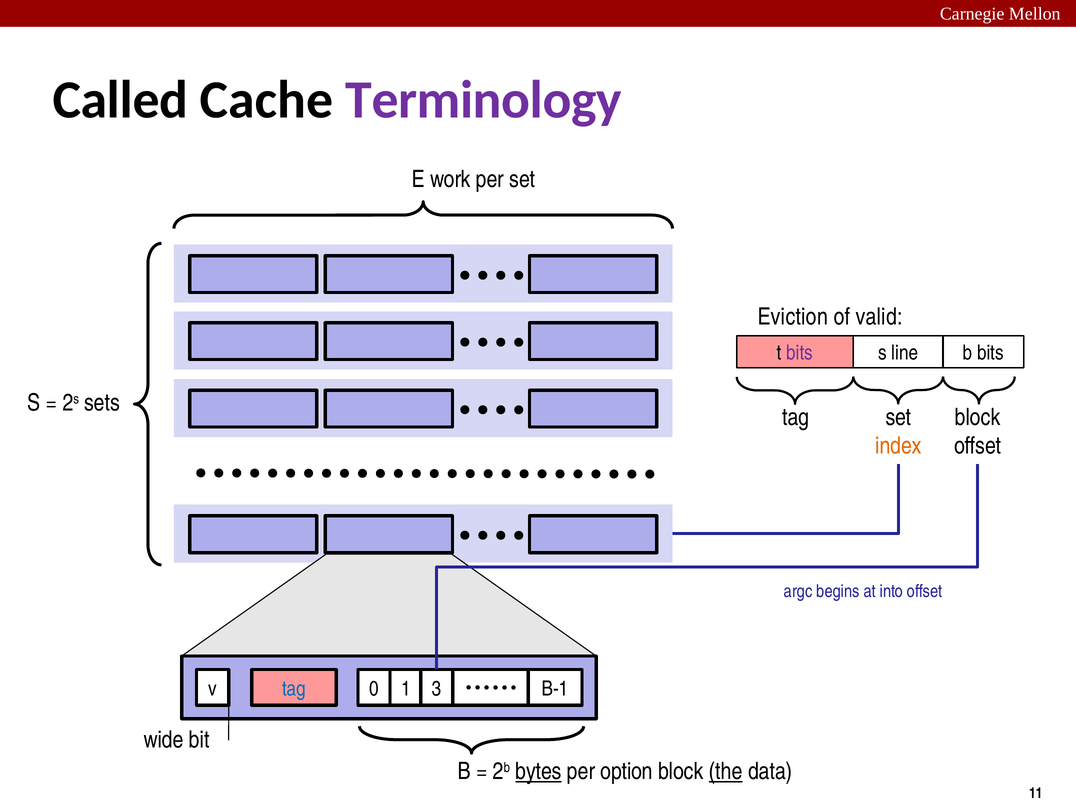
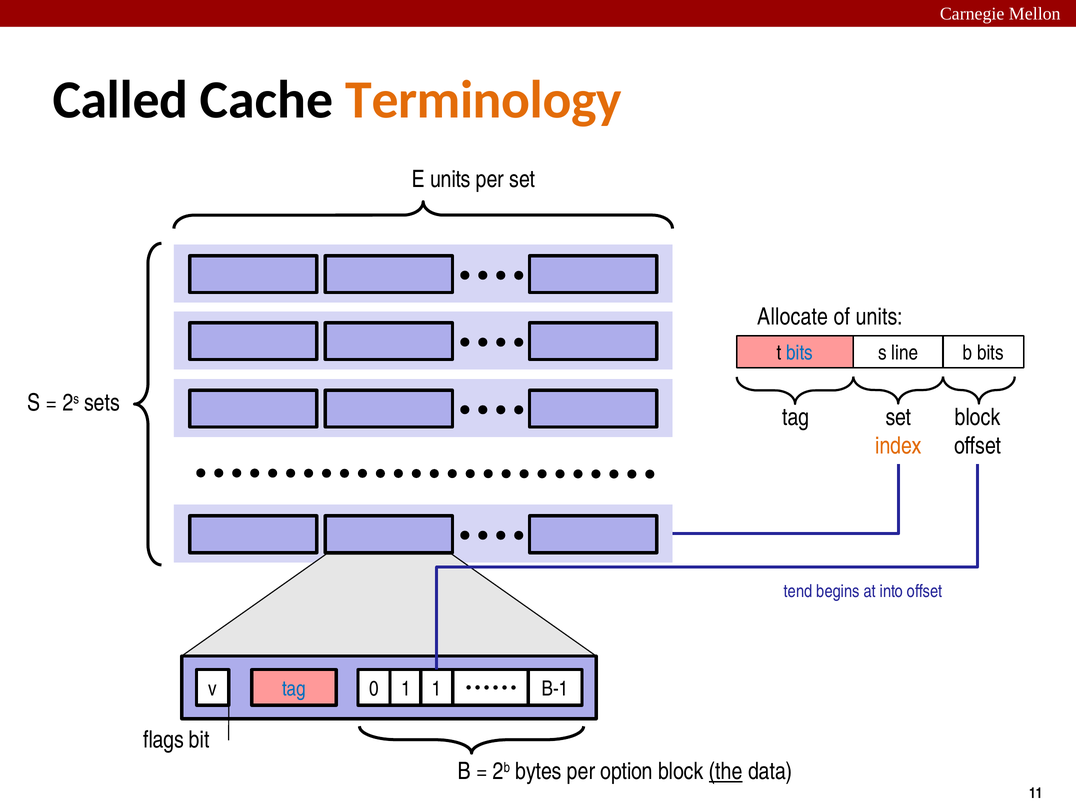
Terminology colour: purple -> orange (483, 100)
E work: work -> units (450, 180)
Eviction: Eviction -> Allocate (793, 317)
of valid: valid -> units (879, 317)
bits colour: purple -> blue (800, 353)
argc: argc -> tend (798, 591)
1 3: 3 -> 1 (437, 689)
wide: wide -> flags (164, 740)
bytes underline: present -> none (539, 771)
